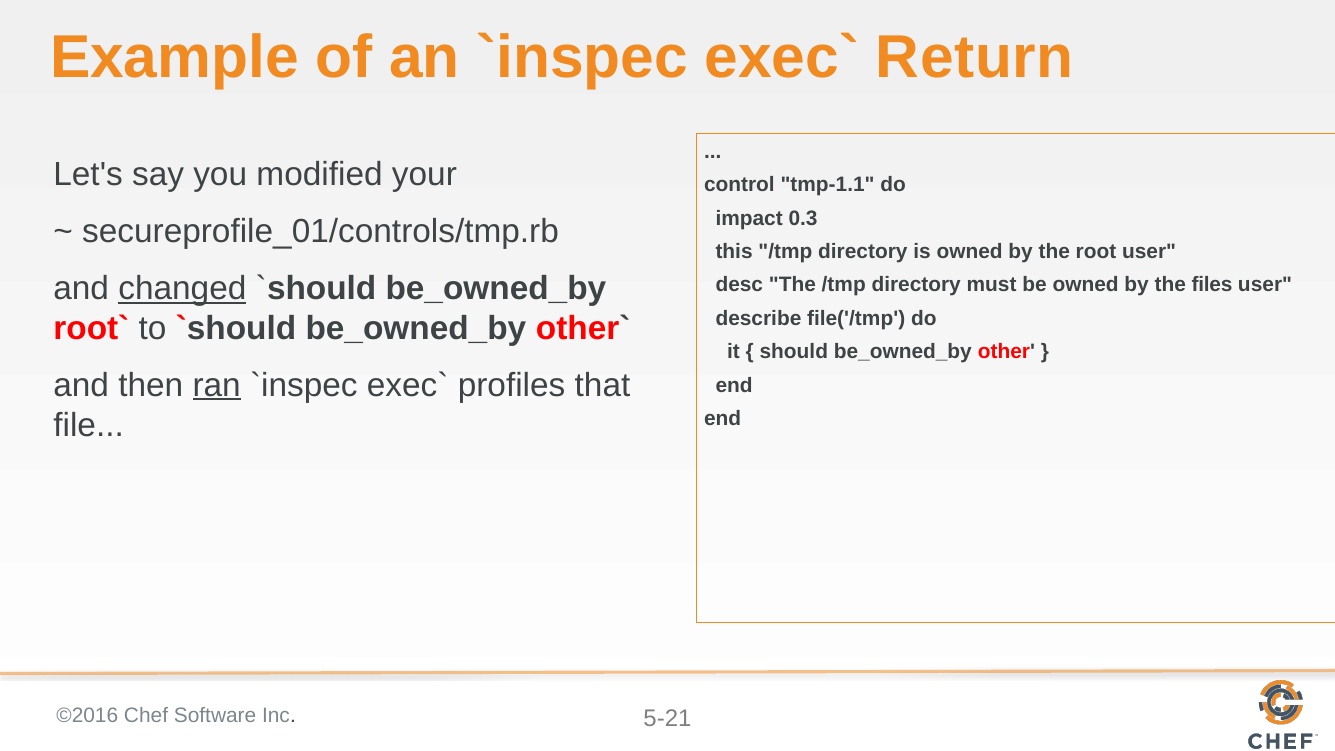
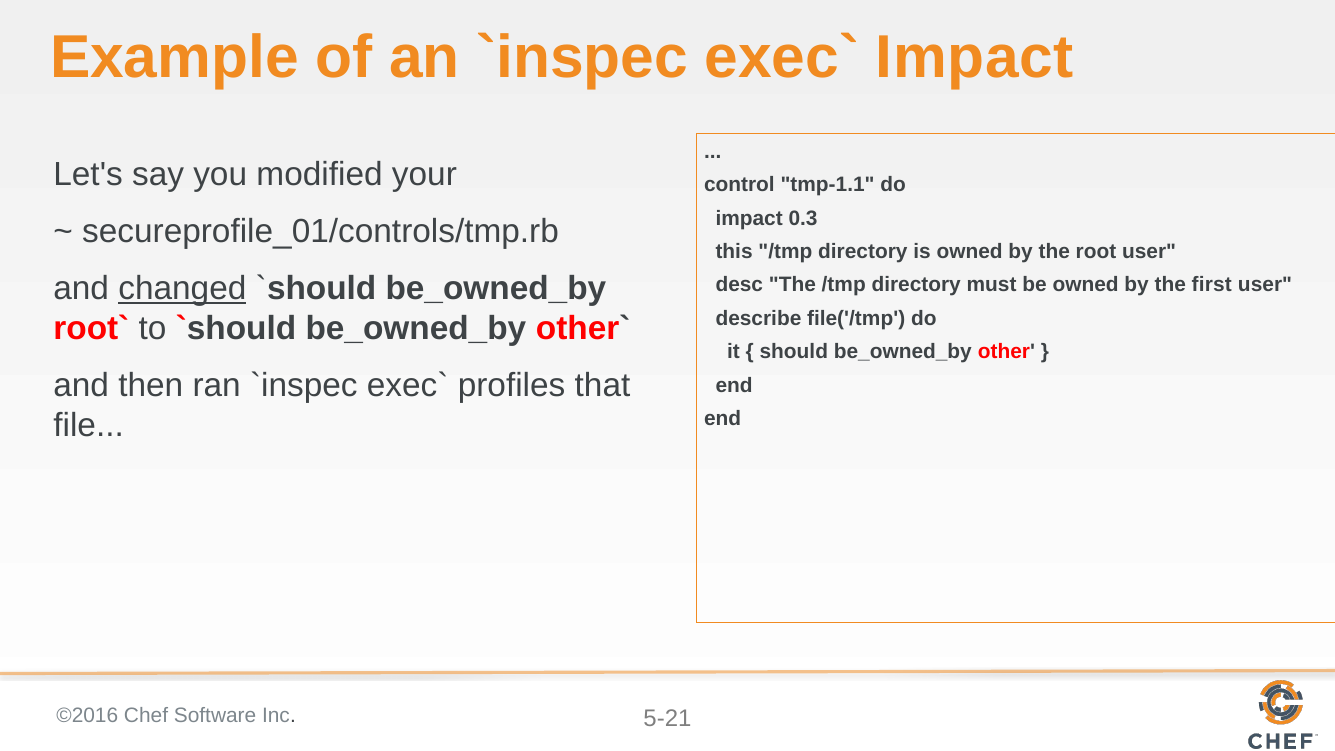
Return: Return -> Impact (975, 57)
files: files -> first (1212, 285)
ran underline: present -> none (217, 385)
